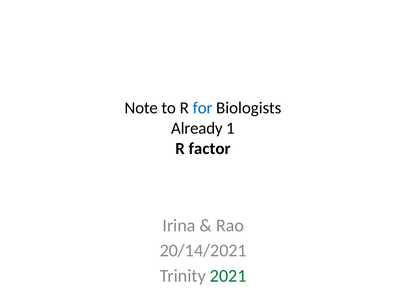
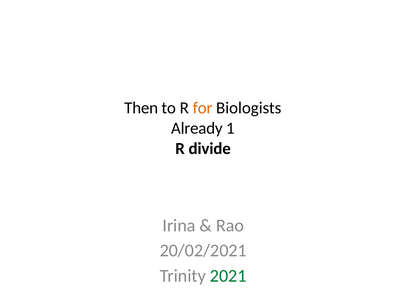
Note: Note -> Then (141, 108)
for colour: blue -> orange (203, 108)
factor: factor -> divide (210, 149)
20/14/2021: 20/14/2021 -> 20/02/2021 (203, 251)
